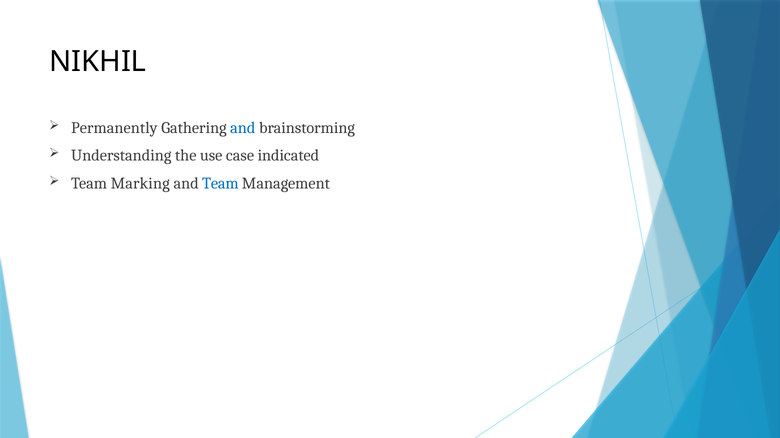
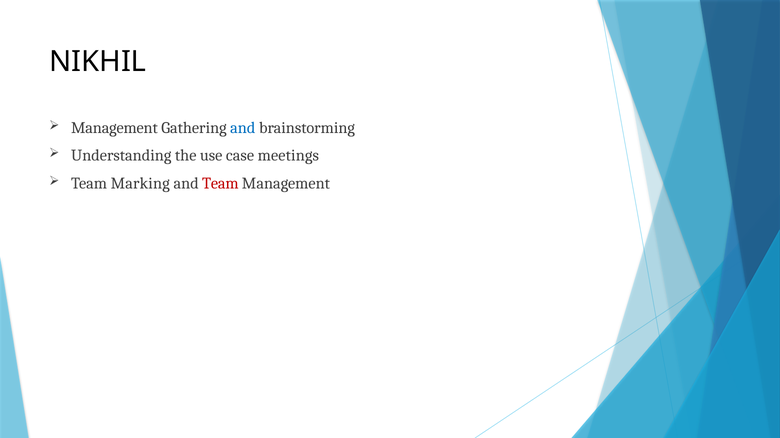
Permanently: Permanently -> Management (114, 128)
indicated: indicated -> meetings (288, 156)
Team colour: blue -> red (220, 183)
